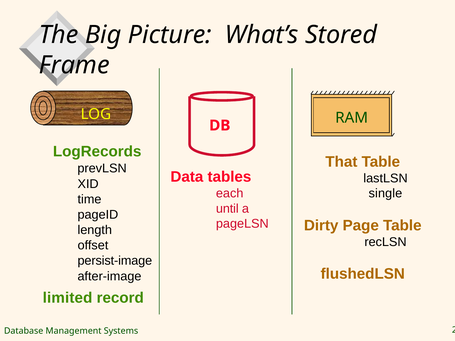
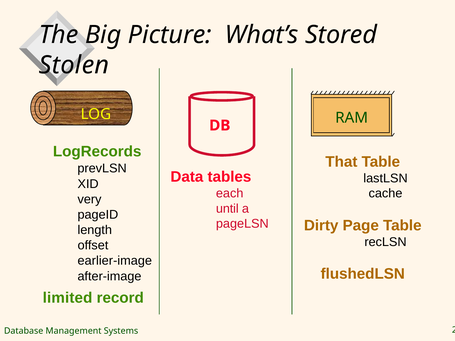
Frame: Frame -> Stolen (74, 65)
single: single -> cache (386, 194)
time: time -> very (89, 199)
persist-image: persist-image -> earlier-image (115, 261)
